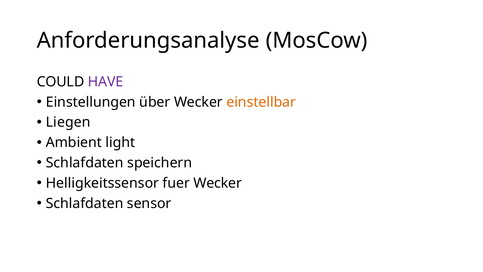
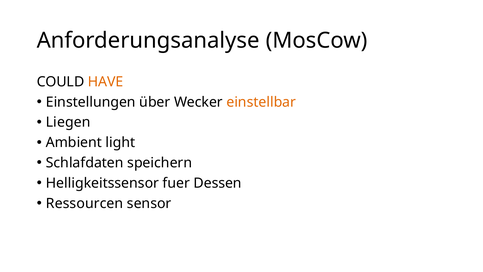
HAVE colour: purple -> orange (106, 82)
fuer Wecker: Wecker -> Dessen (218, 183)
Schlafdaten: Schlafdaten -> Ressourcen (85, 203)
